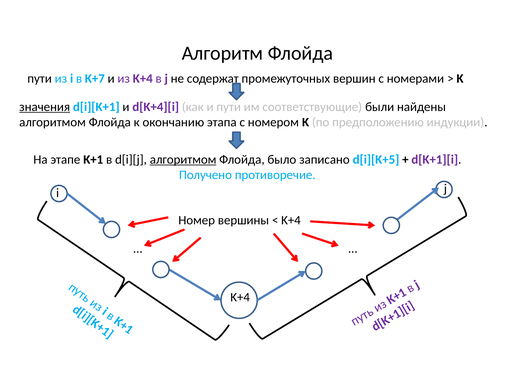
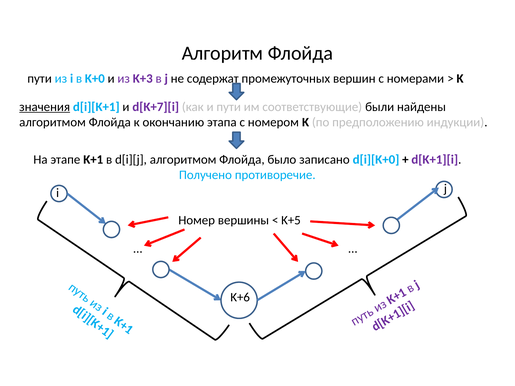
K+7: K+7 -> K+0 (95, 79)
из K+4: K+4 -> K+3 (143, 79)
d[K+4][i: d[K+4][i -> d[K+7][i (156, 107)
алгоритмом underline: present -> none (183, 160)
d[i][K+5: d[i][K+5 -> d[i][K+0 (376, 160)
K+4: K+4 -> K+5 (291, 220)
K+4: K+4 -> K+6 (240, 298)
